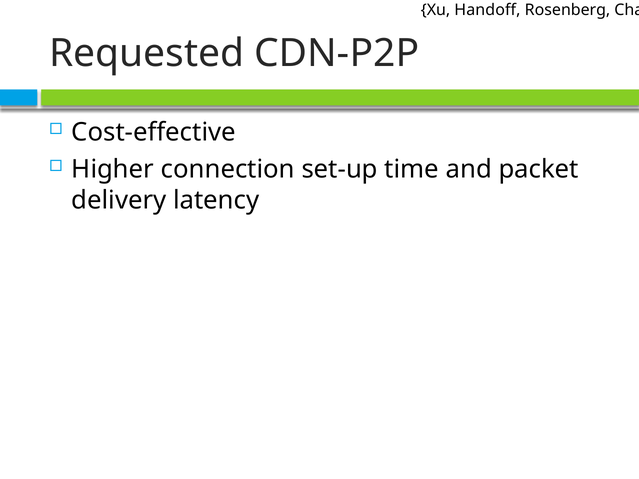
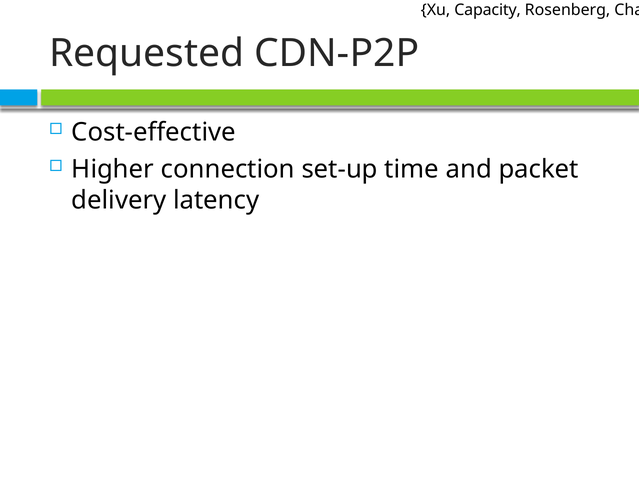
Handoff: Handoff -> Capacity (488, 10)
